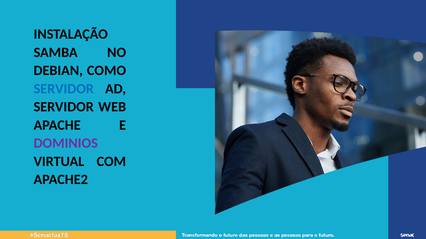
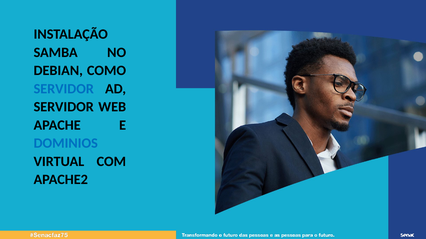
DOMINIOS colour: purple -> blue (66, 144)
